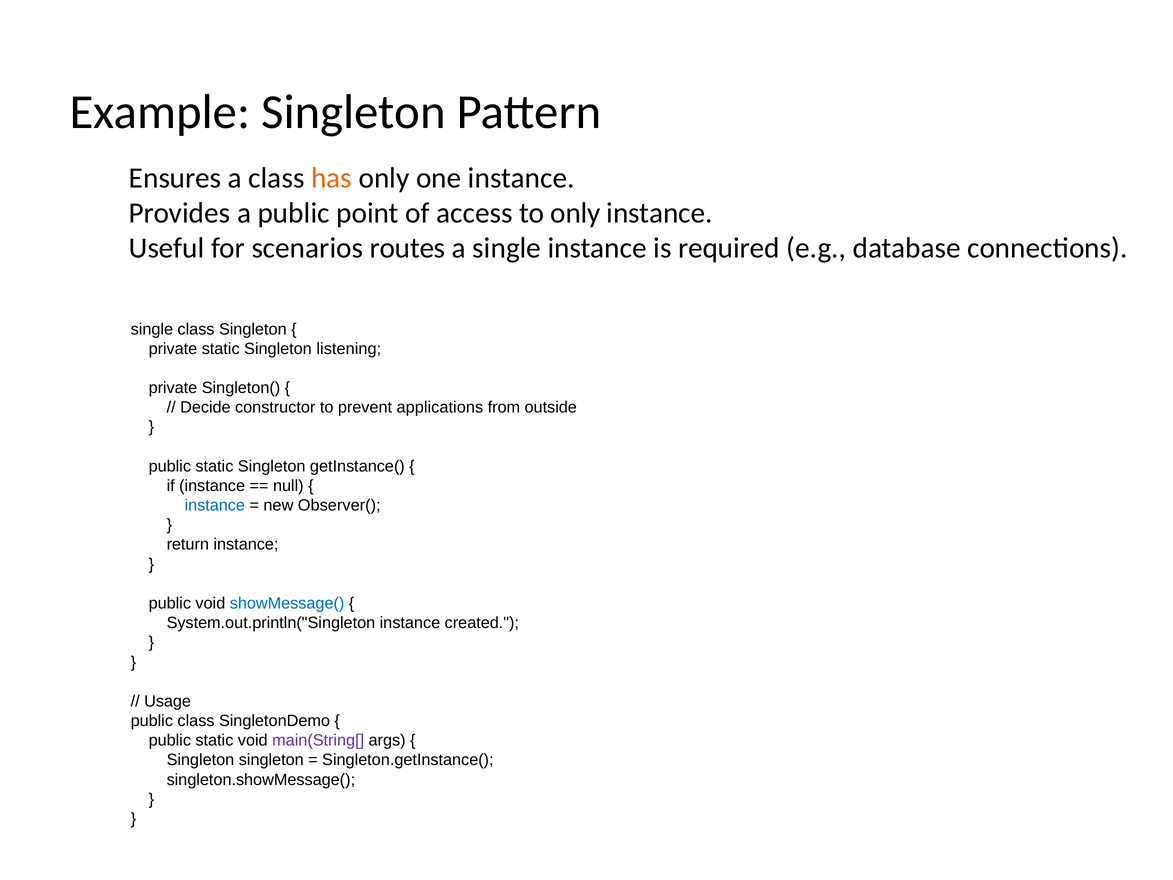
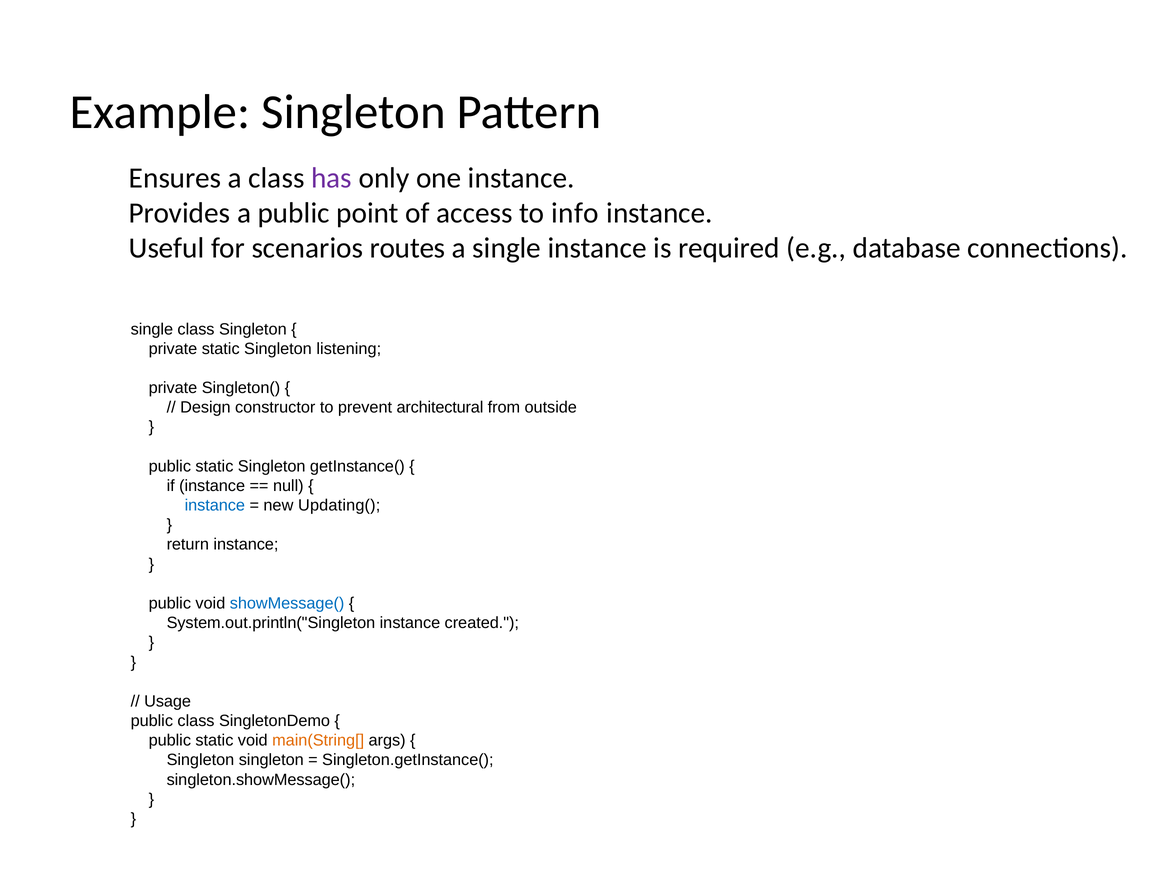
has colour: orange -> purple (331, 178)
to only: only -> info (575, 213)
Decide: Decide -> Design (205, 407)
applications: applications -> architectural (440, 407)
Observer(: Observer( -> Updating( (339, 505)
main(String[ colour: purple -> orange (318, 740)
